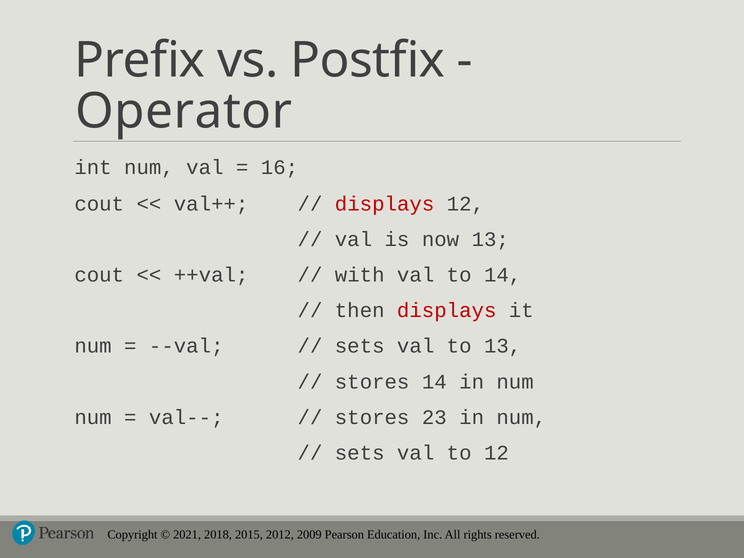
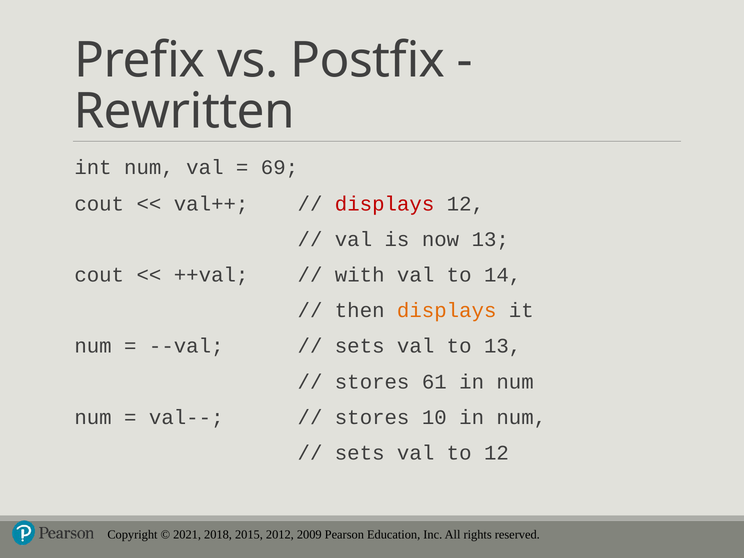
Operator: Operator -> Rewritten (184, 111)
16: 16 -> 69 (279, 167)
displays colour: red -> orange (447, 311)
stores 14: 14 -> 61 (434, 382)
23: 23 -> 10 (434, 417)
